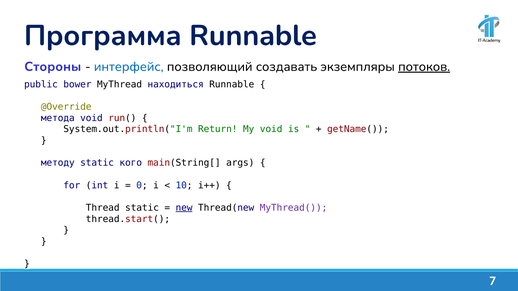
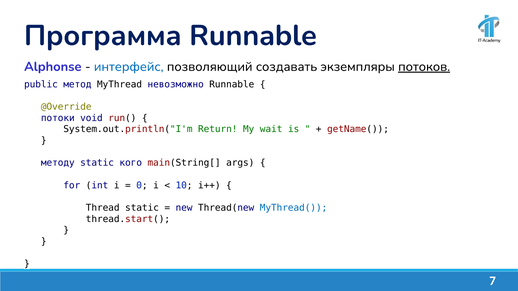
Стороны: Стороны -> Alphonse (53, 67)
bower: bower -> метод (77, 84)
находиться: находиться -> невозможно (176, 84)
метода: метода -> потоки (58, 118)
My void: void -> wait (271, 129)
new underline: present -> none (184, 208)
MyThread( colour: purple -> blue (294, 208)
